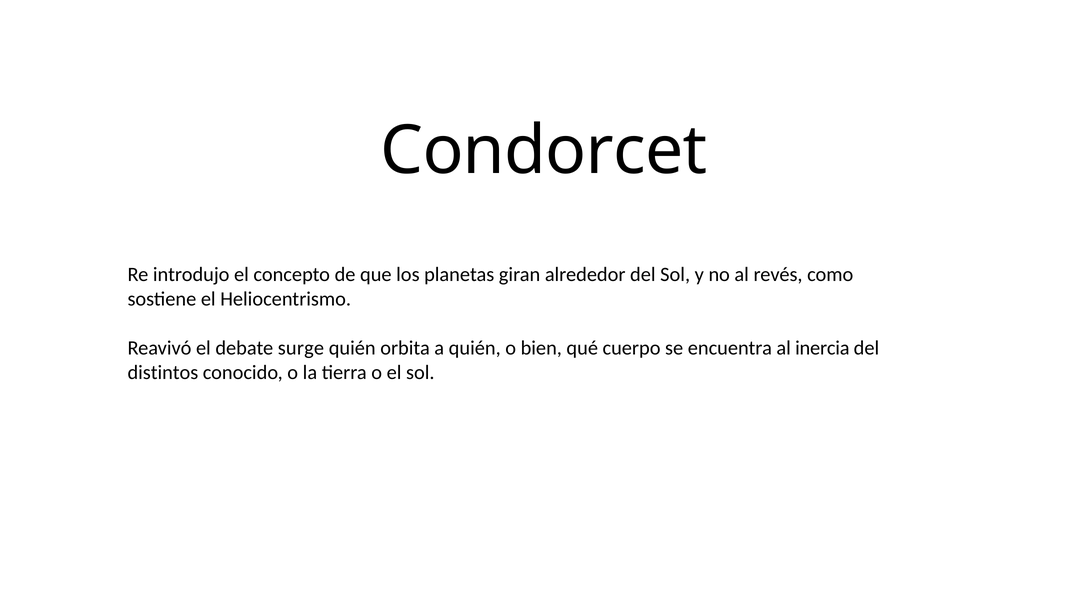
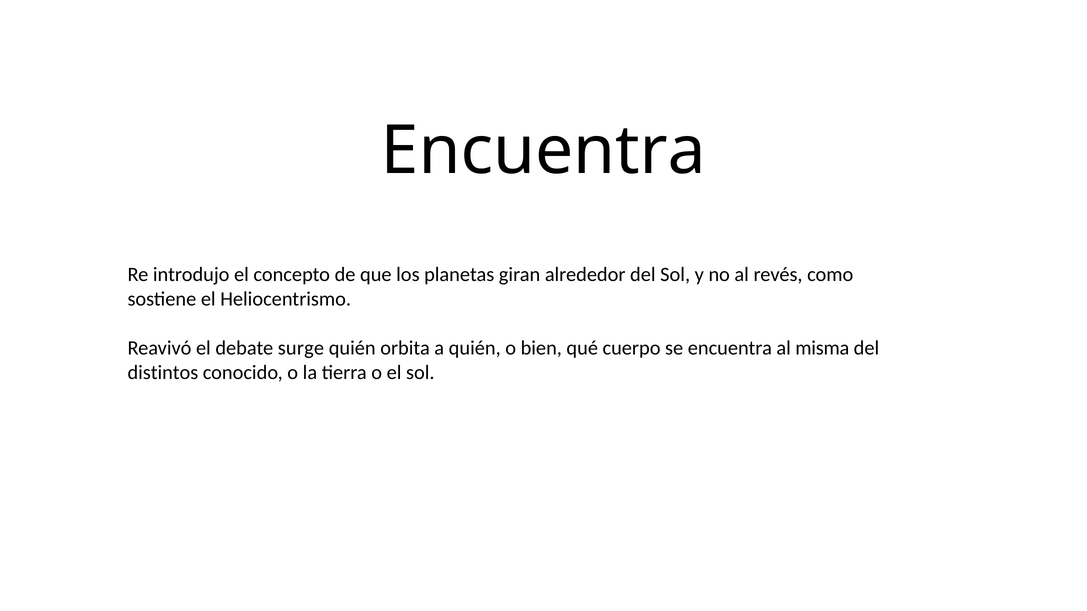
Condorcet: Condorcet -> Encuentra (543, 151)
inercia: inercia -> misma (822, 348)
